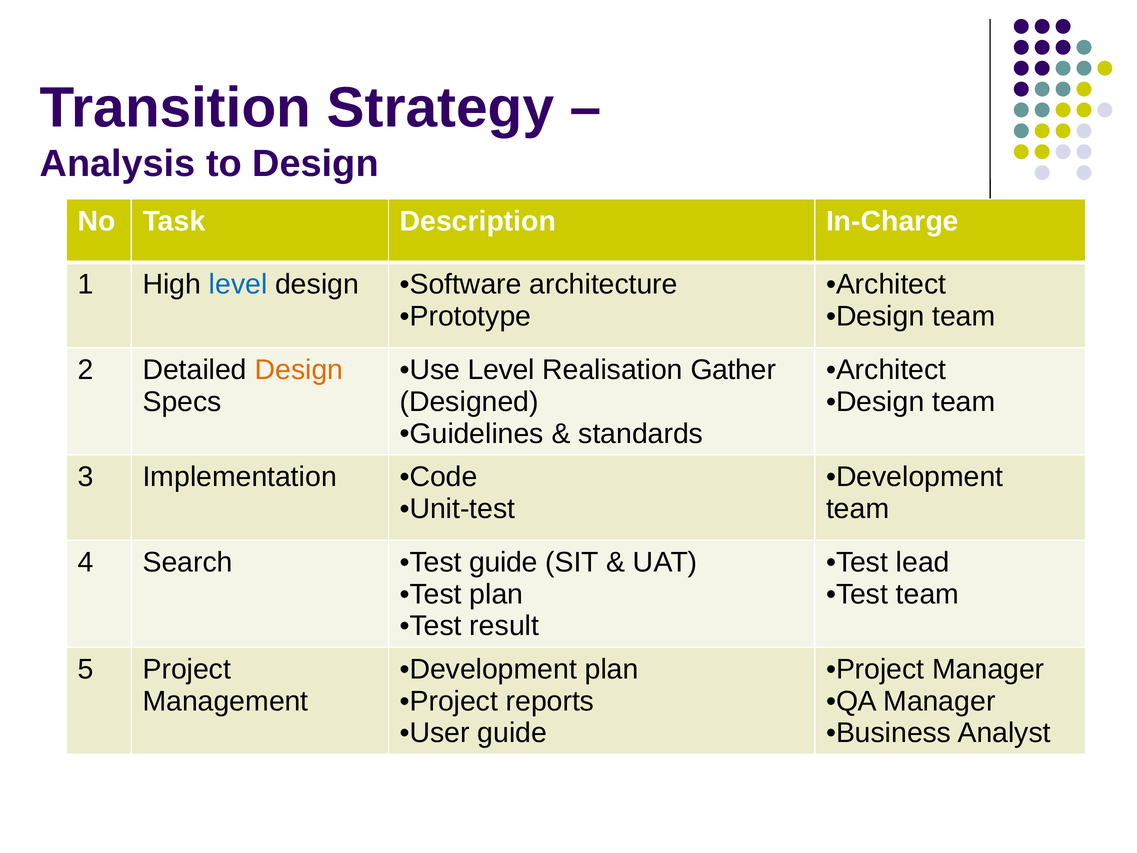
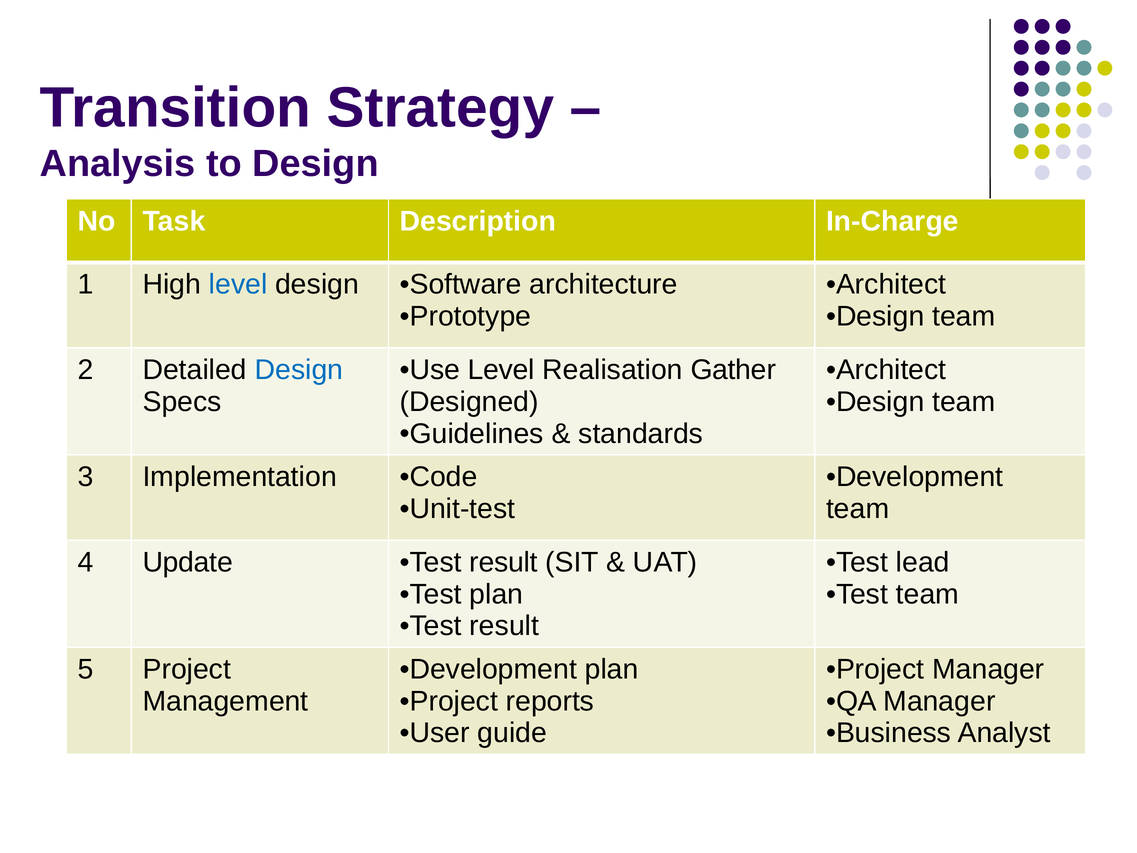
Design colour: orange -> blue (299, 370)
Search: Search -> Update (188, 562)
guide: guide -> result (504, 562)
